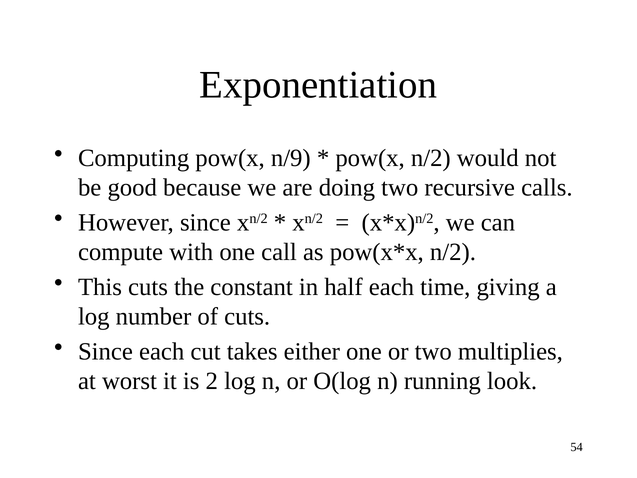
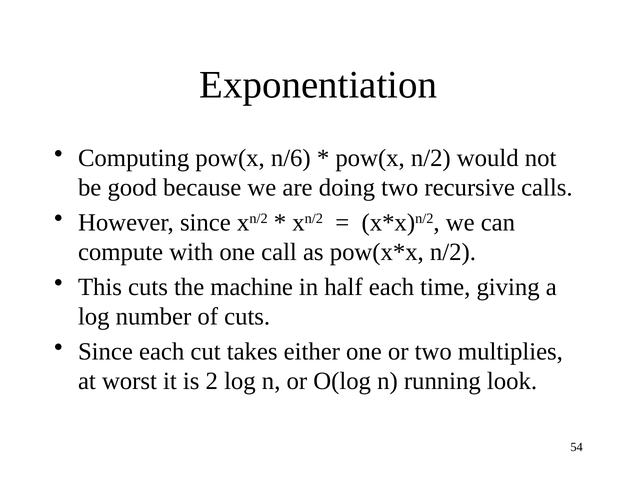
n/9: n/9 -> n/6 (291, 158)
constant: constant -> machine (252, 287)
